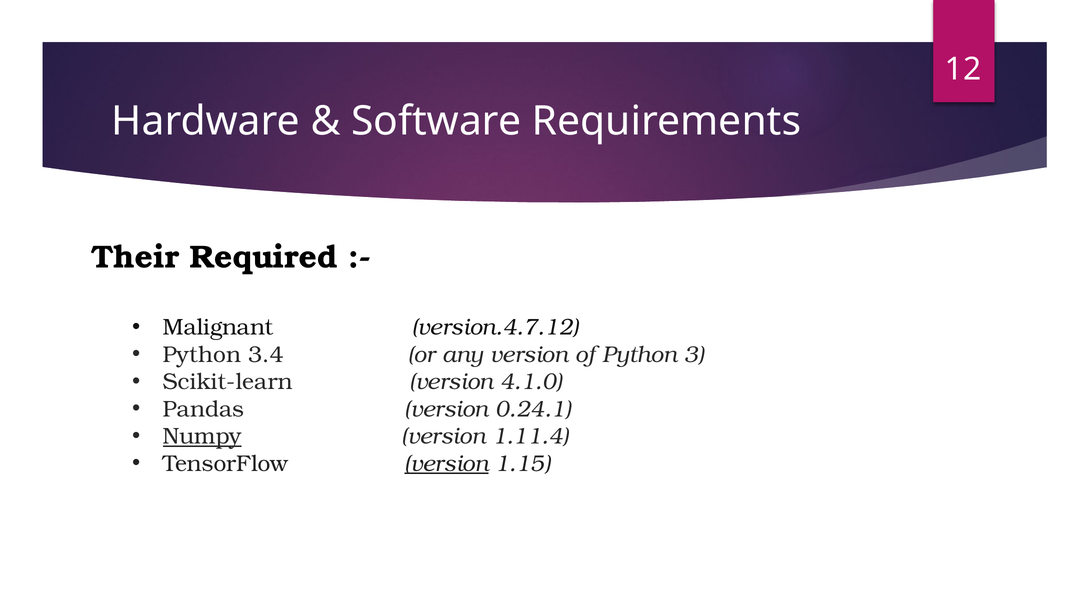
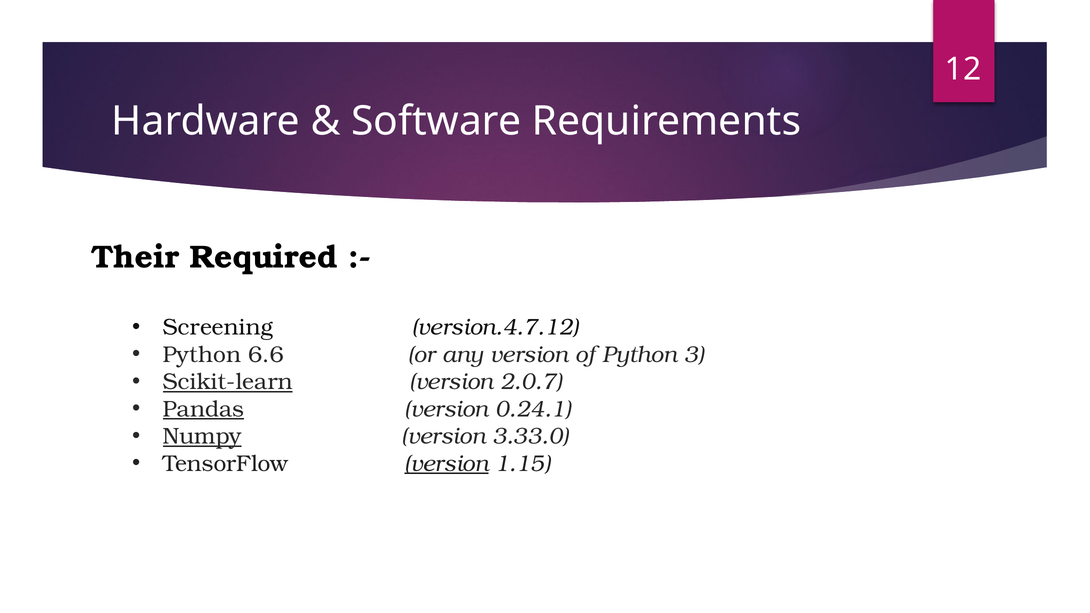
Malignant: Malignant -> Screening (218, 327)
3.4: 3.4 -> 6.6 (266, 355)
Scikit-learn underline: none -> present (228, 382)
4.1.0: 4.1.0 -> 2.0.7 (531, 382)
Pandas underline: none -> present (204, 409)
1.11.4: 1.11.4 -> 3.33.0 (531, 436)
